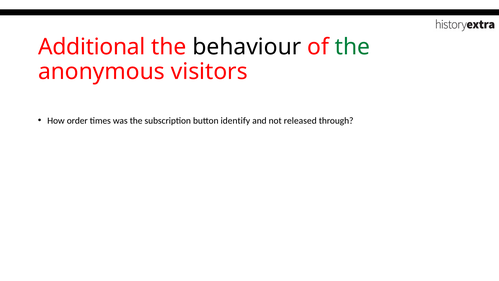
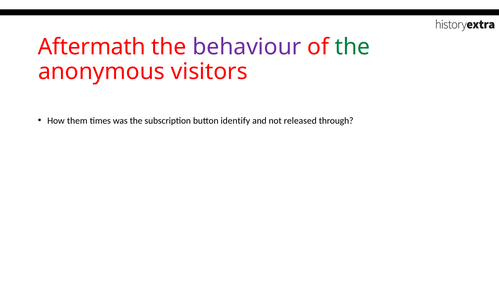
Additional: Additional -> Aftermath (92, 47)
behaviour colour: black -> purple (247, 47)
order: order -> them (77, 120)
